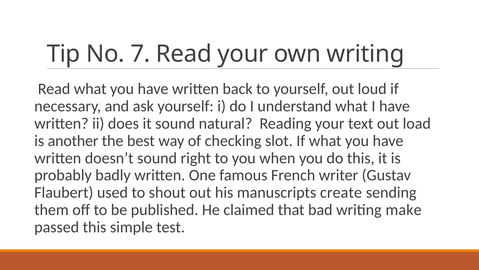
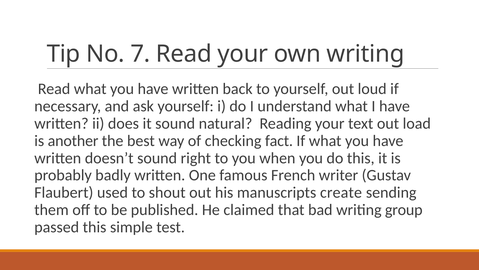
slot: slot -> fact (279, 140)
make: make -> group (404, 210)
